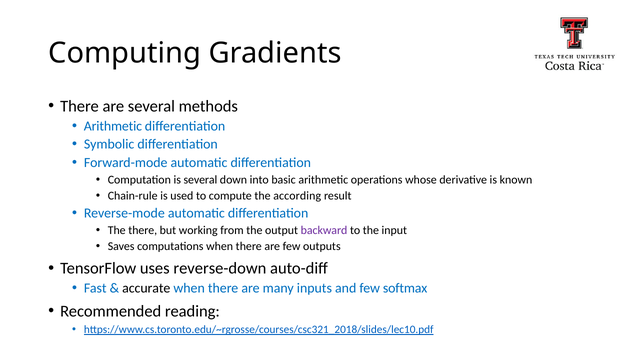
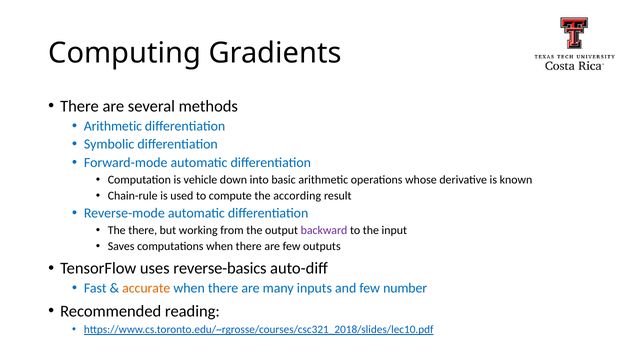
is several: several -> vehicle (200, 180)
reverse-down: reverse-down -> reverse-basics (220, 268)
accurate colour: black -> orange (146, 288)
softmax: softmax -> number (405, 288)
